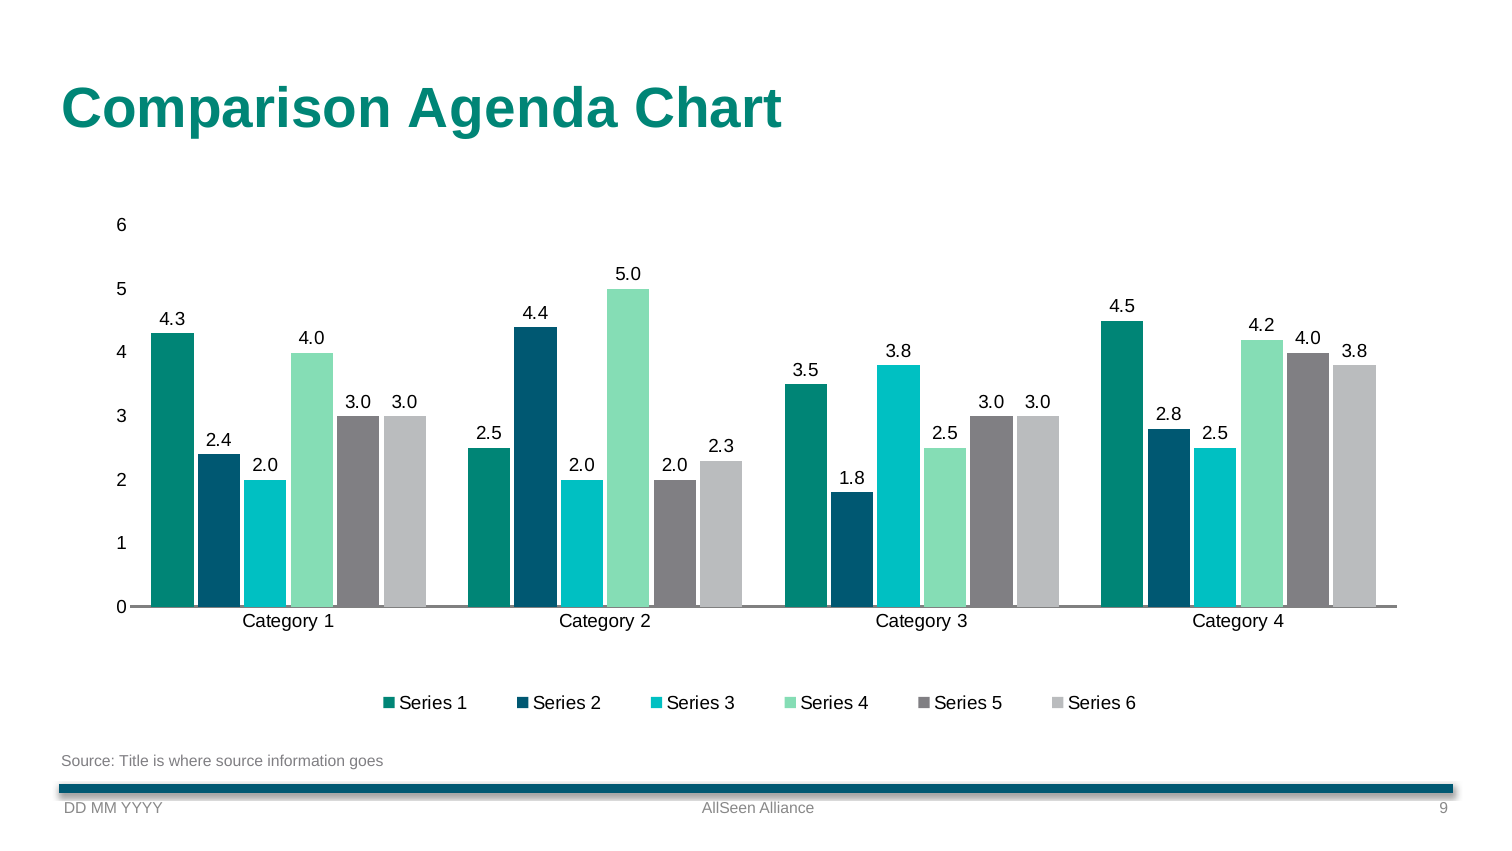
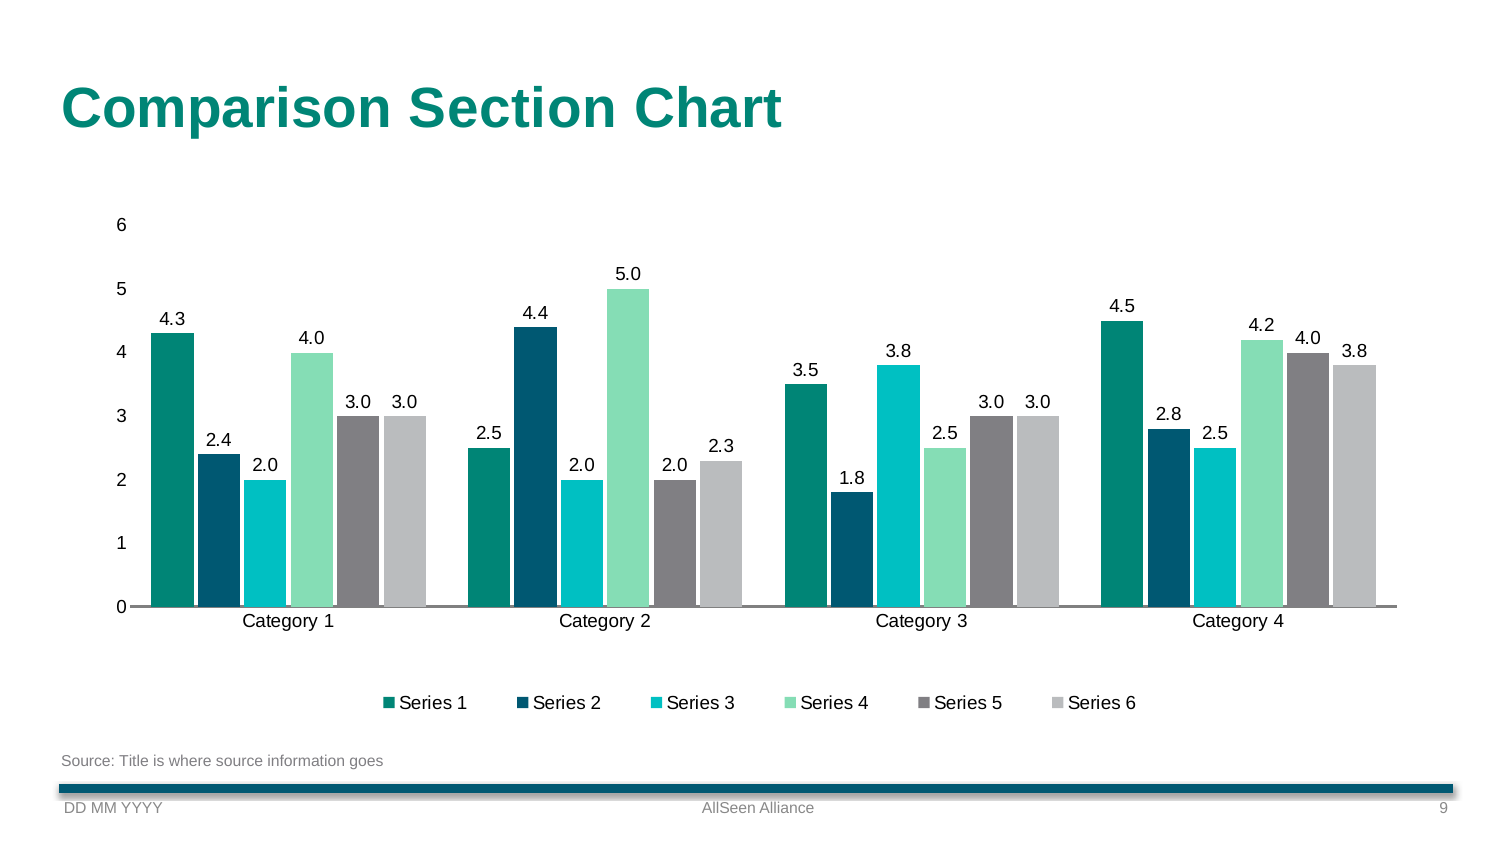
Agenda: Agenda -> Section (513, 109)
